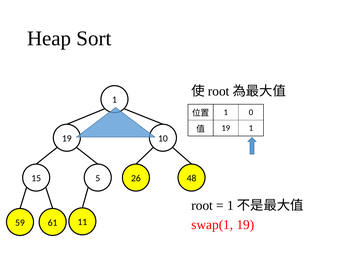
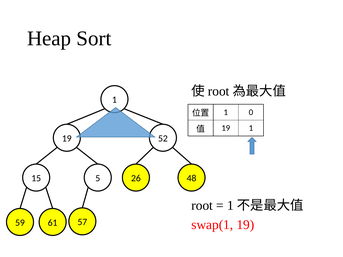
10: 10 -> 52 (163, 139)
11: 11 -> 57 (82, 222)
